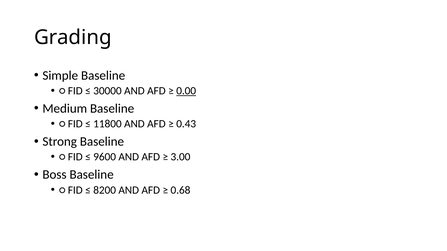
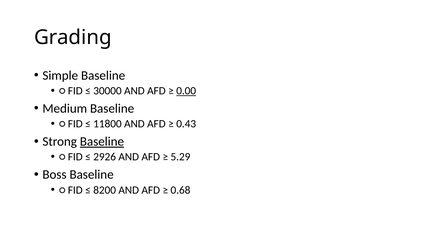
Baseline underline: none -> present (102, 142)
9600: 9600 -> 2926 (105, 157)
3.00: 3.00 -> 5.29 (180, 157)
